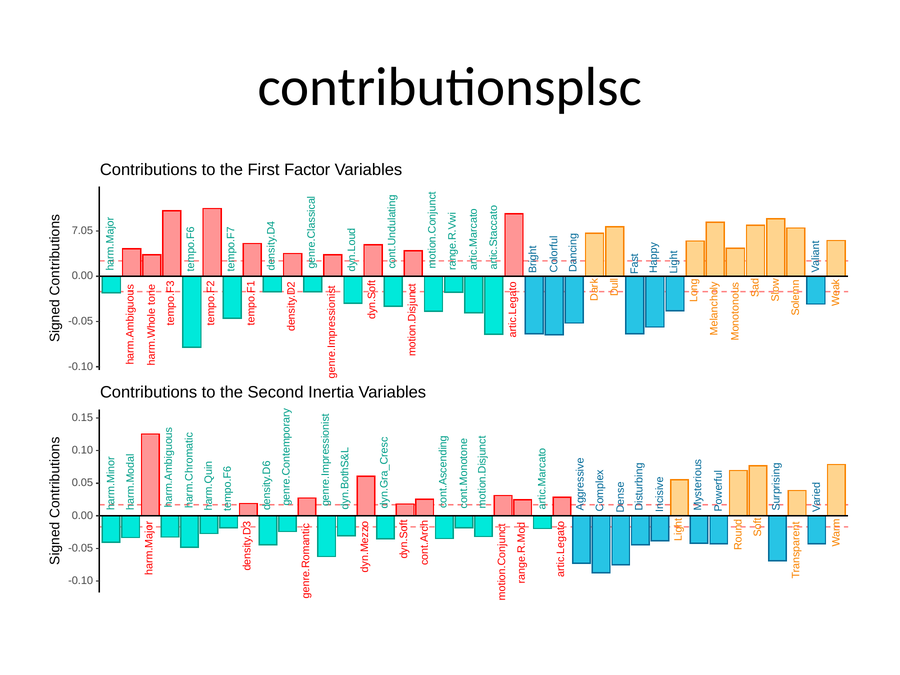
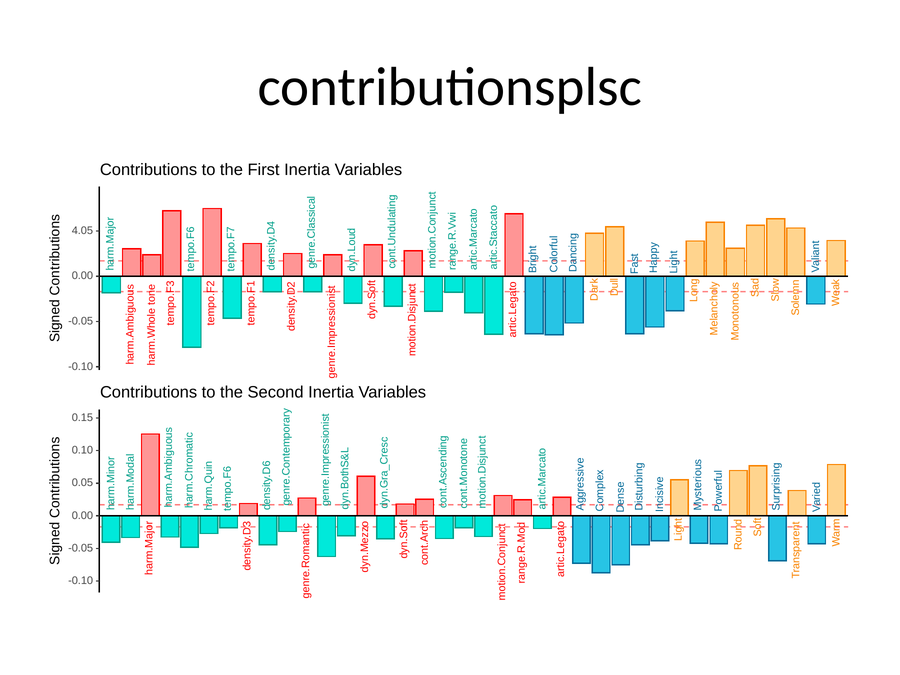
First Factor: Factor -> Inertia (307, 170)
7.05: 7.05 -> 4.05 (82, 231)
